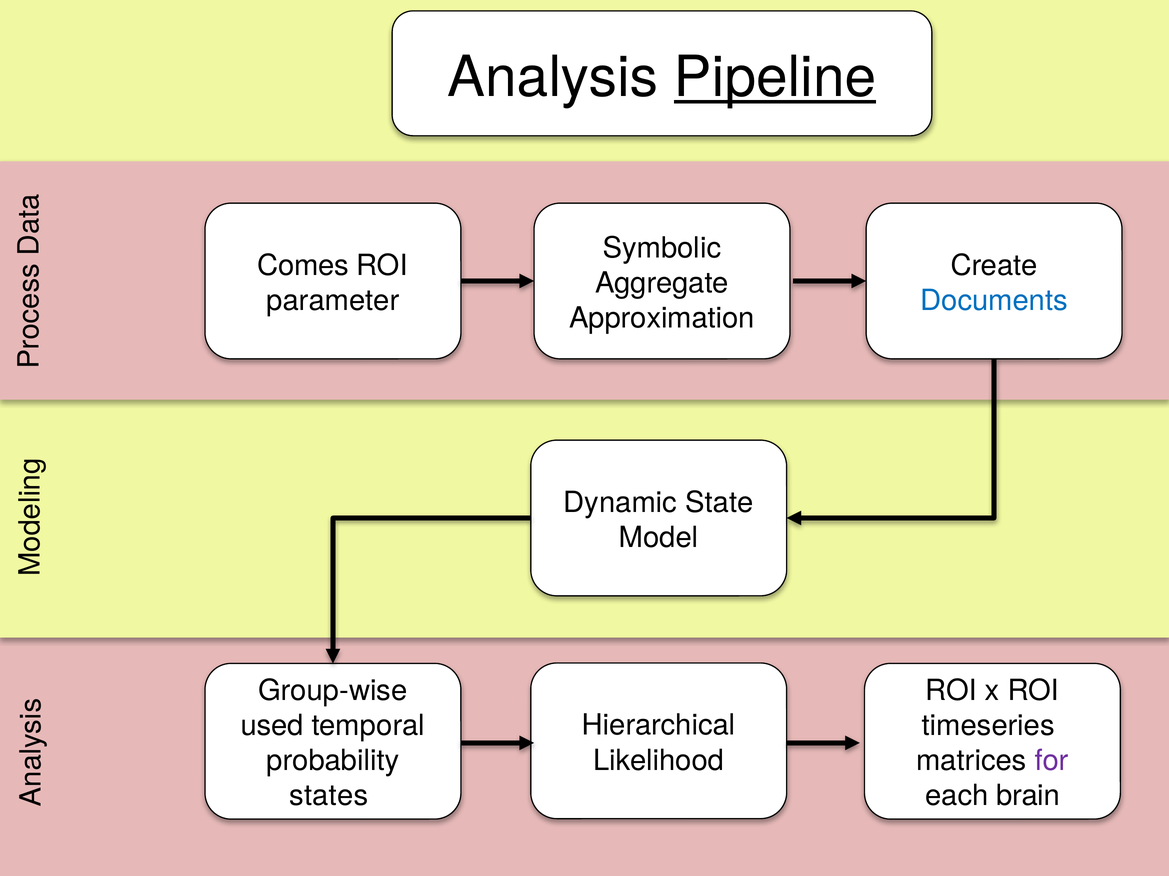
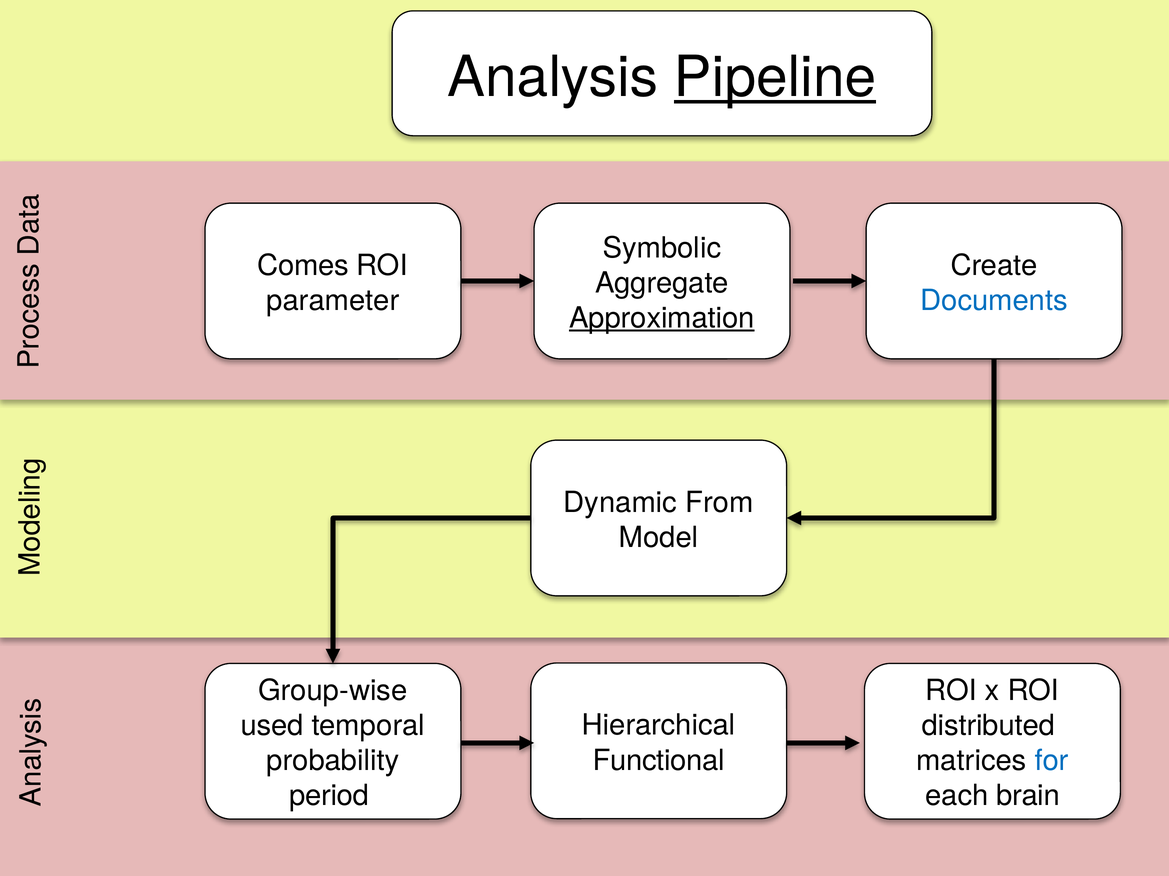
Approximation underline: none -> present (662, 318)
State: State -> From (719, 503)
timeseries: timeseries -> distributed (988, 726)
Likelihood: Likelihood -> Functional (659, 761)
for colour: purple -> blue (1052, 761)
states: states -> period (329, 797)
